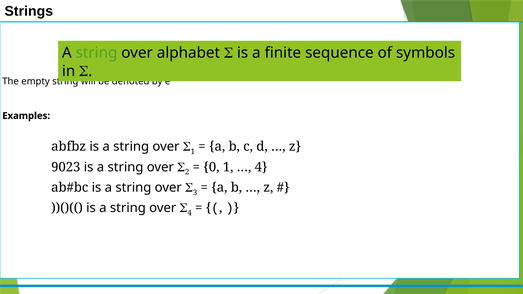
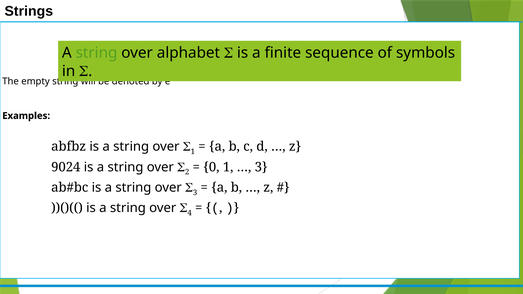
9023: 9023 -> 9024 (66, 167)
4: 4 -> 3 (261, 167)
